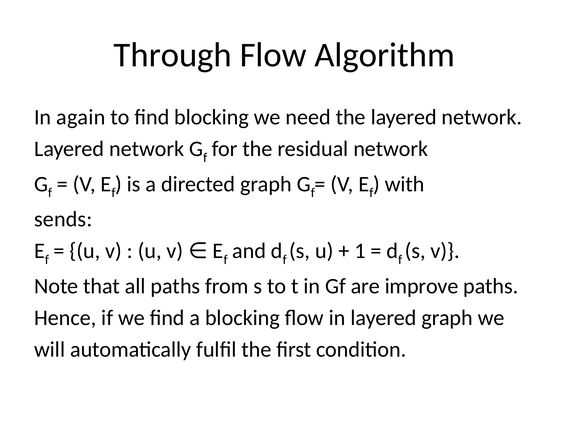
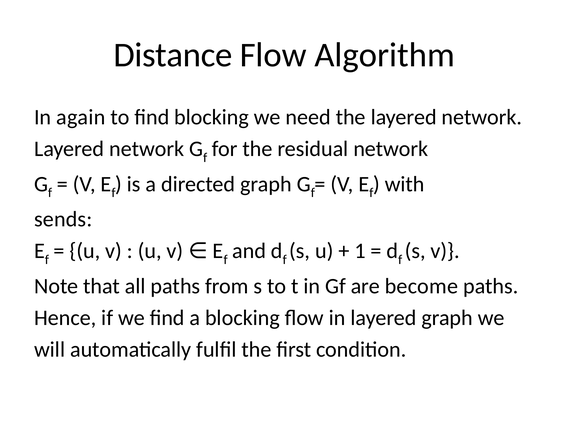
Through: Through -> Distance (173, 55)
improve: improve -> become (421, 286)
